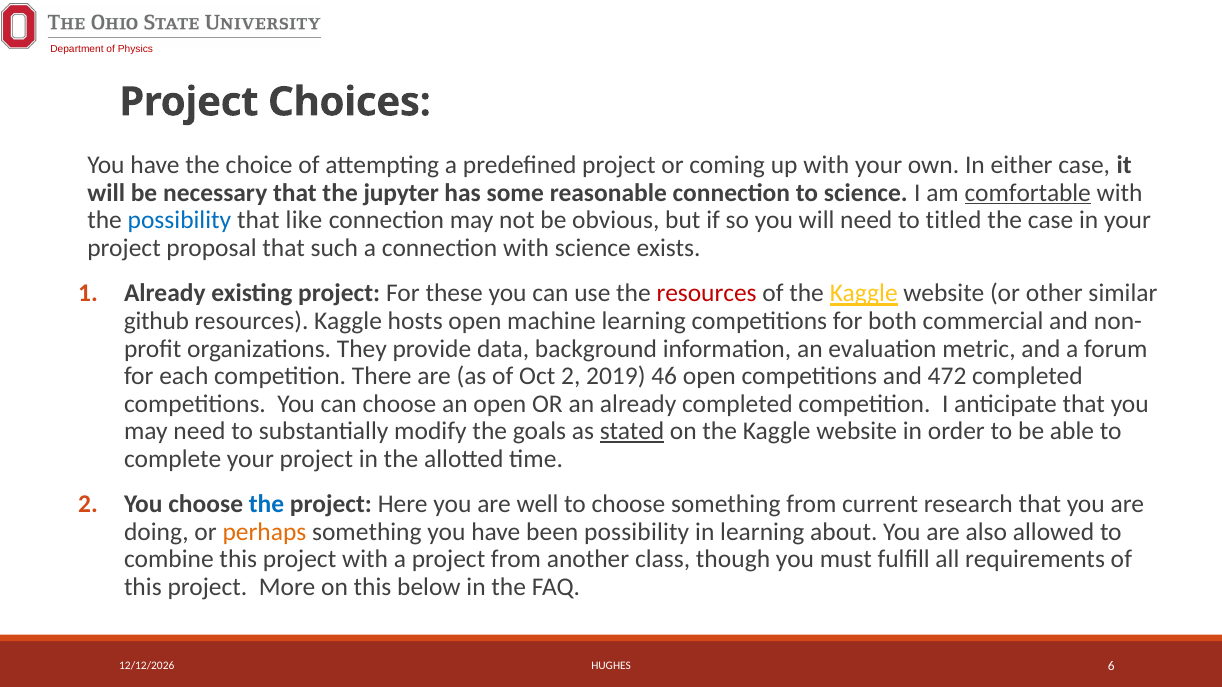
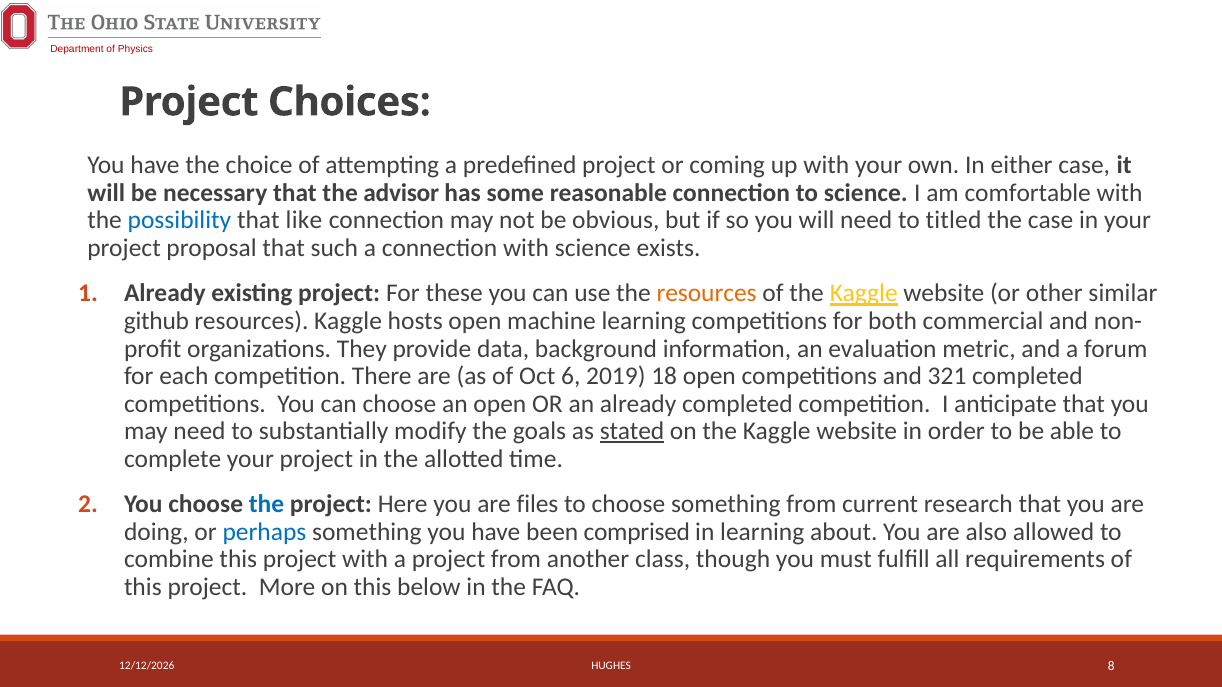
jupyter: jupyter -> advisor (401, 193)
comfortable underline: present -> none (1028, 193)
resources colour: red -> orange (707, 294)
Oct 2: 2 -> 6 (571, 376)
46: 46 -> 18 (664, 376)
472: 472 -> 321 (947, 376)
well: well -> files (537, 504)
perhaps colour: orange -> blue (264, 532)
been possibility: possibility -> comprised (637, 532)
6: 6 -> 8 (1111, 667)
